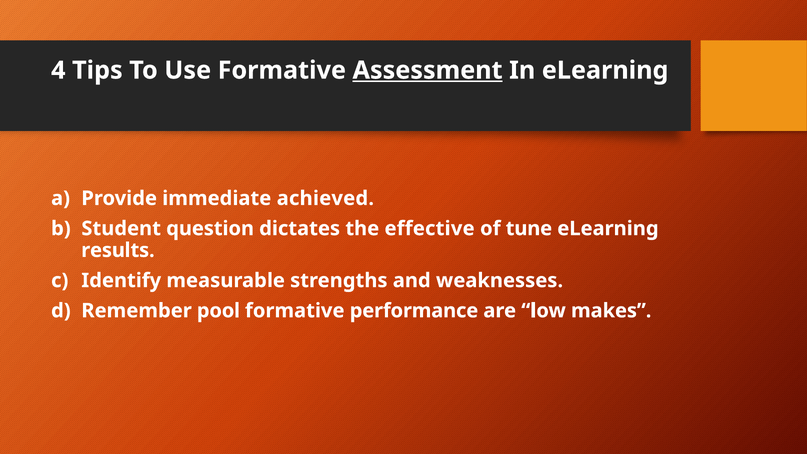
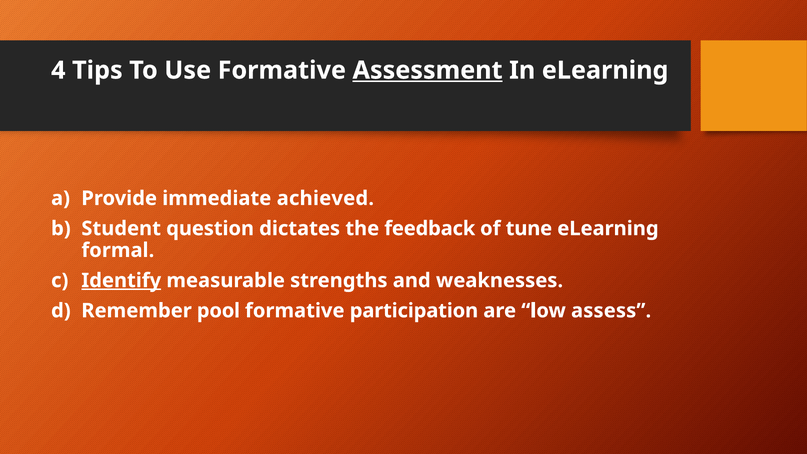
effective: effective -> feedback (430, 229)
results: results -> formal (118, 250)
Identify underline: none -> present (121, 280)
performance: performance -> participation (414, 311)
makes: makes -> assess (611, 311)
